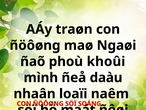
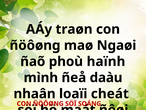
khoûi: khoûi -> haïnh (106, 61)
naêm: naêm -> cheát (110, 93)
